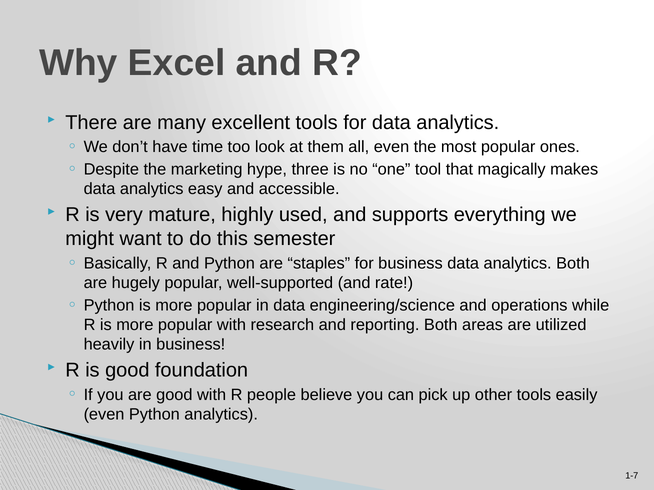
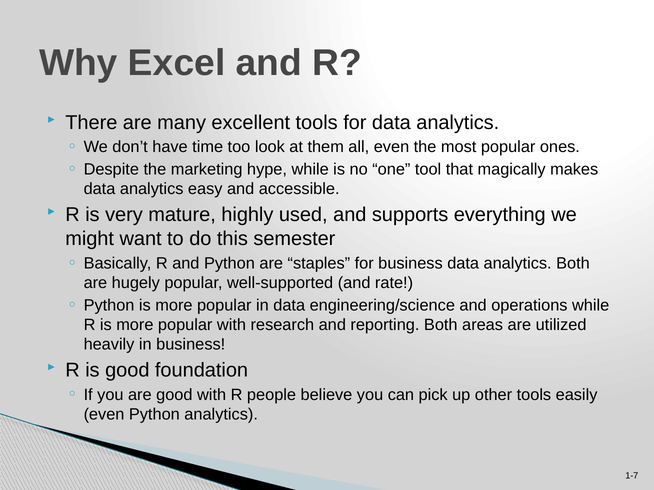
hype three: three -> while (310, 170)
